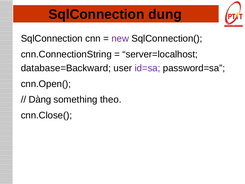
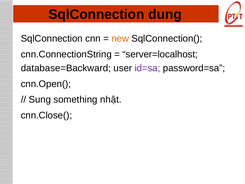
new colour: purple -> orange (120, 38)
Dàng: Dàng -> Sung (40, 100)
theo: theo -> nhật (111, 100)
